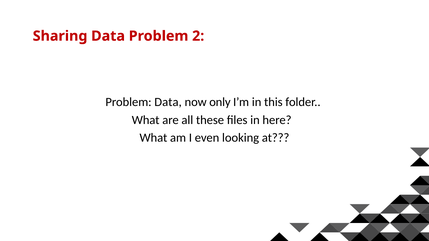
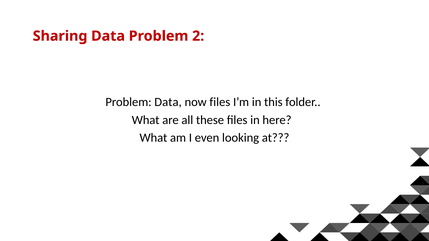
now only: only -> files (220, 102)
